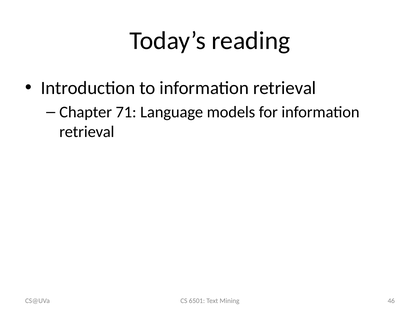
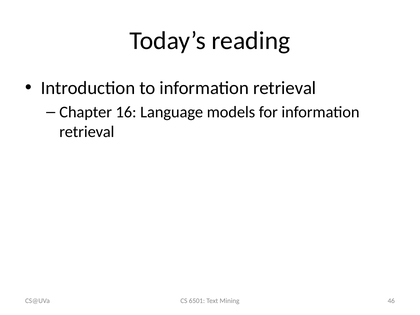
71: 71 -> 16 (126, 112)
